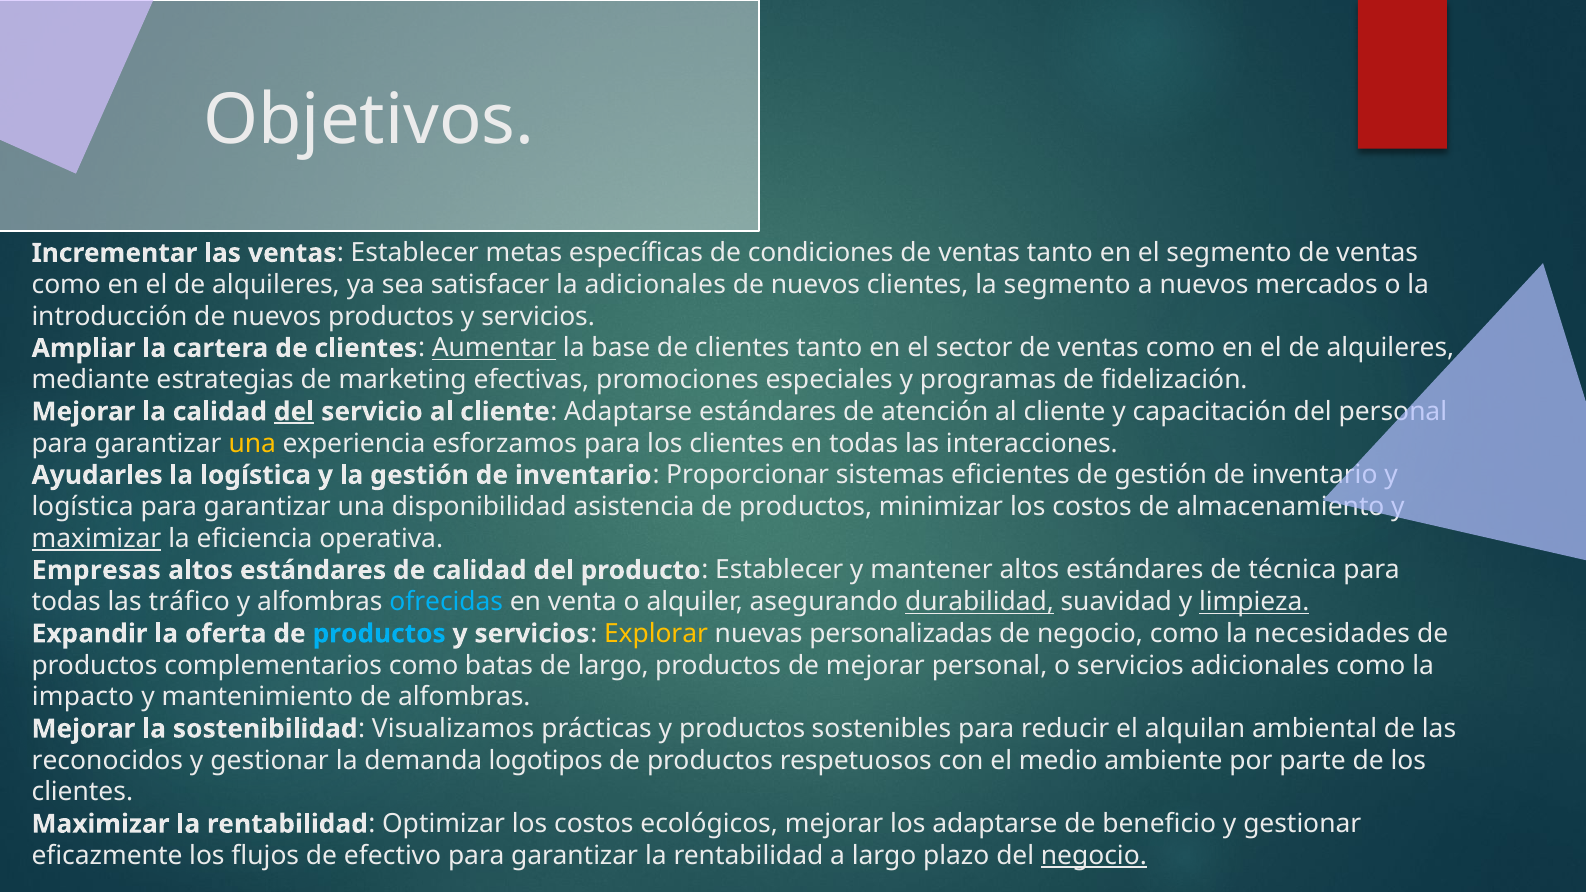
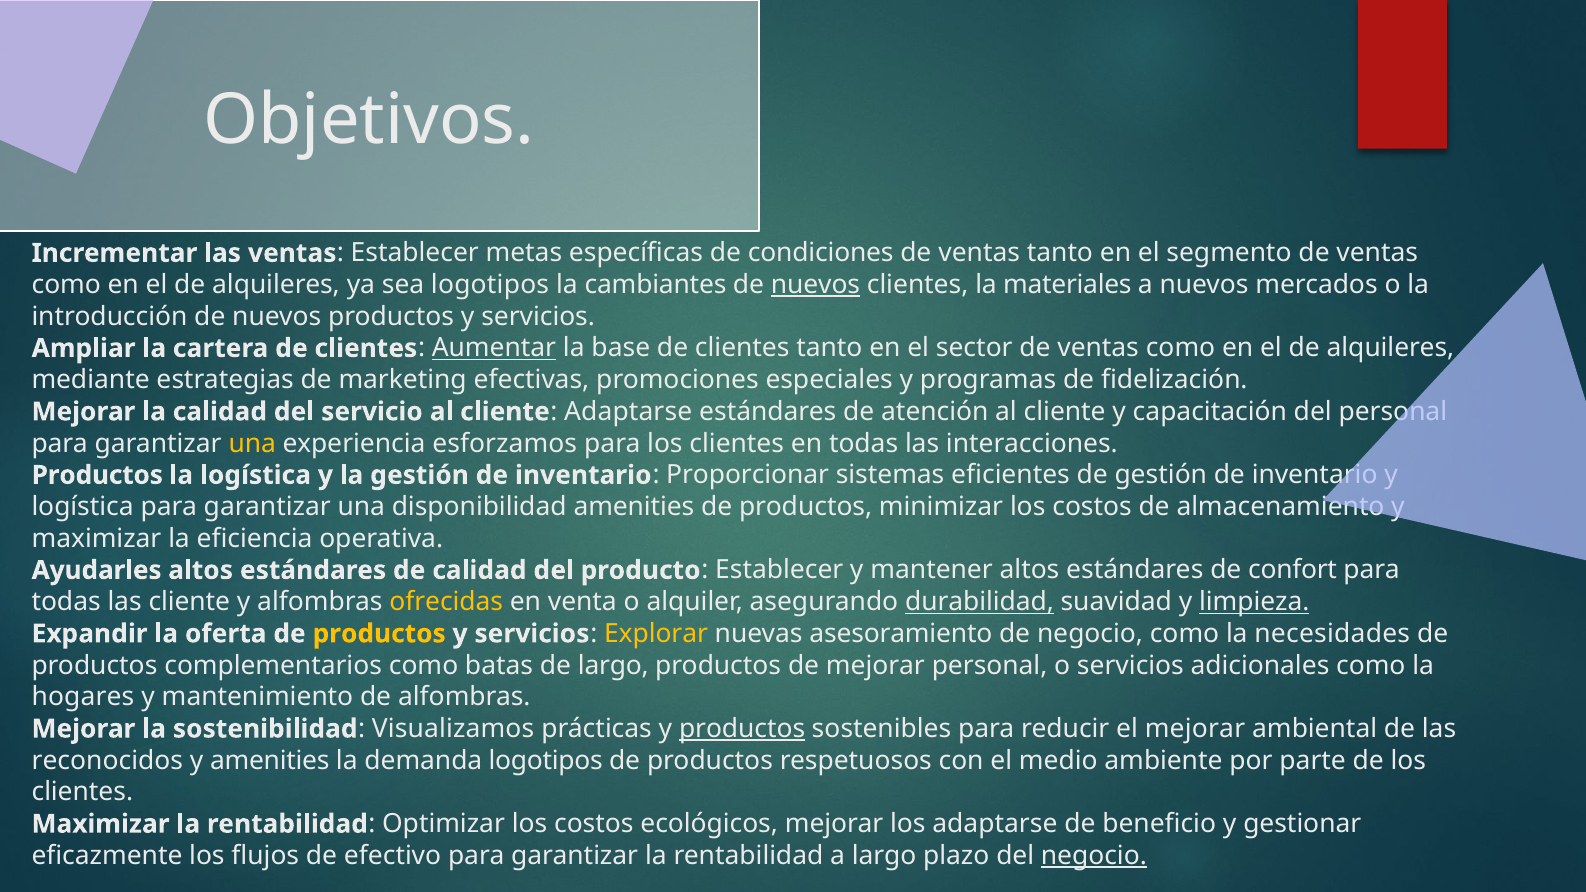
sea satisfacer: satisfacer -> logotipos (490, 285)
la adicionales: adicionales -> cambiantes (656, 285)
nuevos underline: none -> present (816, 285)
la segmento: segmento -> materiales (1067, 285)
del underline: present -> none (294, 412)
Ayudarles: Ayudarles -> Productos (97, 475)
disponibilidad asistencia: asistencia -> amenities (634, 507)
maximizar underline: present -> none (96, 539)
Empresas: Empresas -> Ayudarles (97, 570)
técnica: técnica -> confort (1293, 570)
las tráfico: tráfico -> cliente (189, 602)
ofrecidas colour: light blue -> yellow (446, 602)
productos colour: light blue -> yellow (379, 634)
personalizadas: personalizadas -> asesoramiento (901, 634)
impacto: impacto -> hogares (83, 697)
productos underline: none -> present (742, 729)
el alquilan: alquilan -> mejorar (1195, 729)
gestionar: gestionar -> amenities (270, 761)
